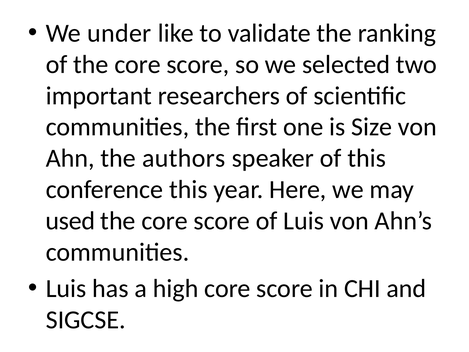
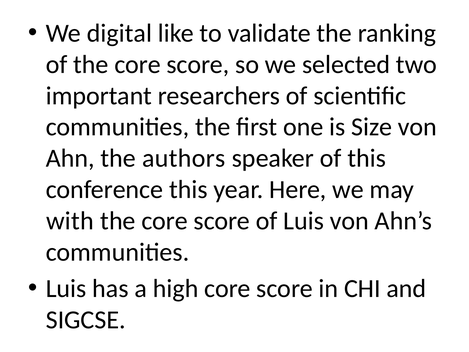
under: under -> digital (119, 33)
used: used -> with (70, 221)
